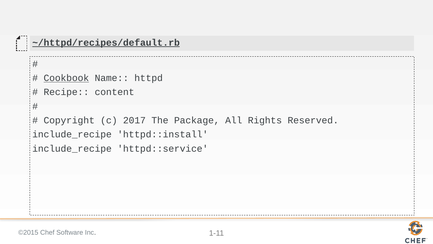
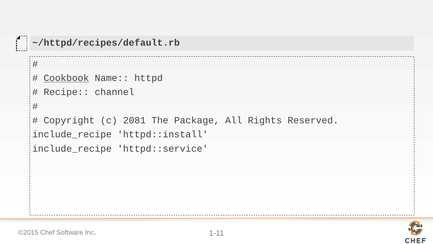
~/httpd/recipes/default.rb underline: present -> none (106, 43)
content: content -> channel (115, 92)
2017: 2017 -> 2081 (134, 120)
